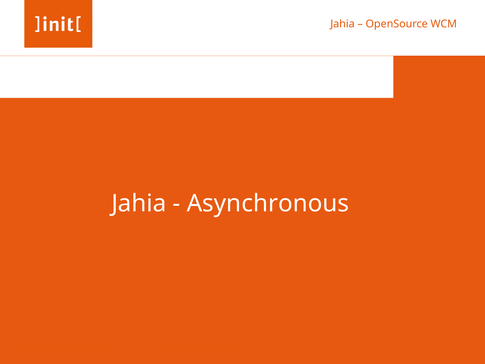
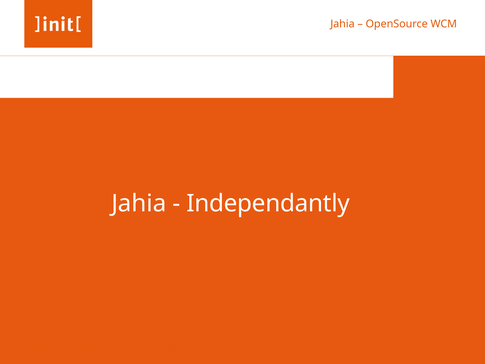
Asynchronous: Asynchronous -> Independantly (268, 203)
